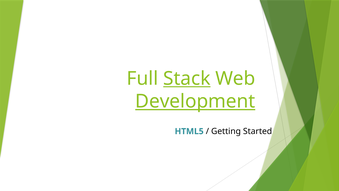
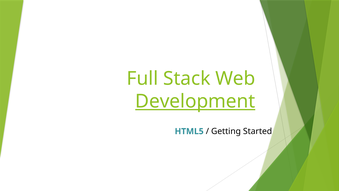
Stack underline: present -> none (187, 78)
